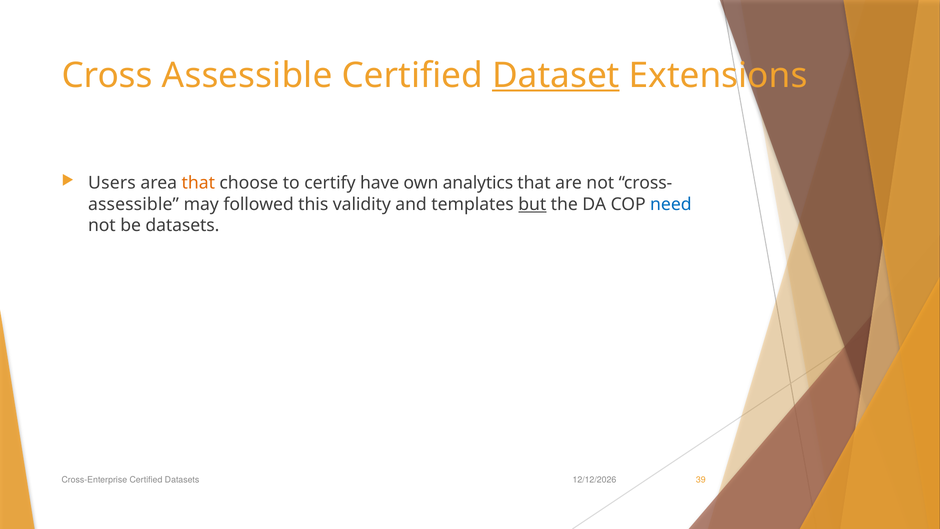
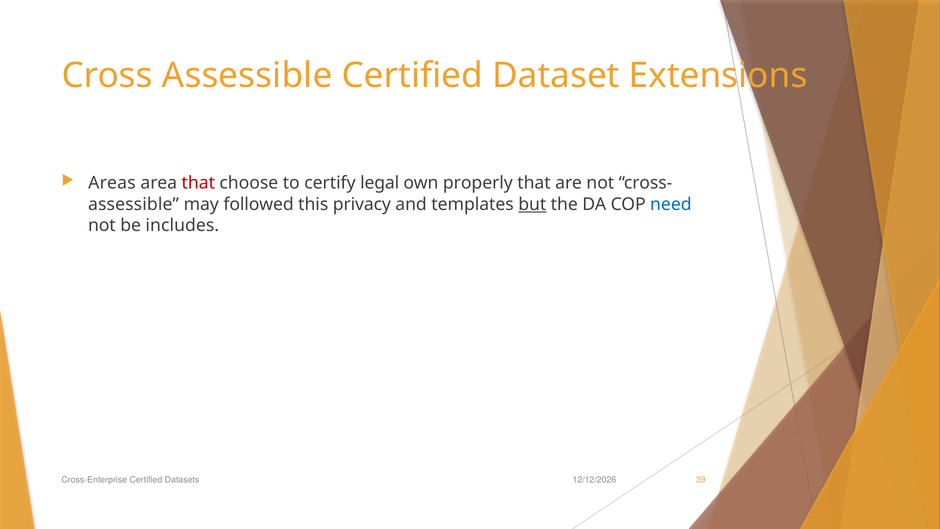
Dataset underline: present -> none (556, 75)
Users: Users -> Areas (112, 183)
that colour: orange -> red (198, 183)
have: have -> legal (380, 183)
analytics: analytics -> properly (478, 183)
validity: validity -> privacy (362, 204)
be datasets: datasets -> includes (182, 225)
